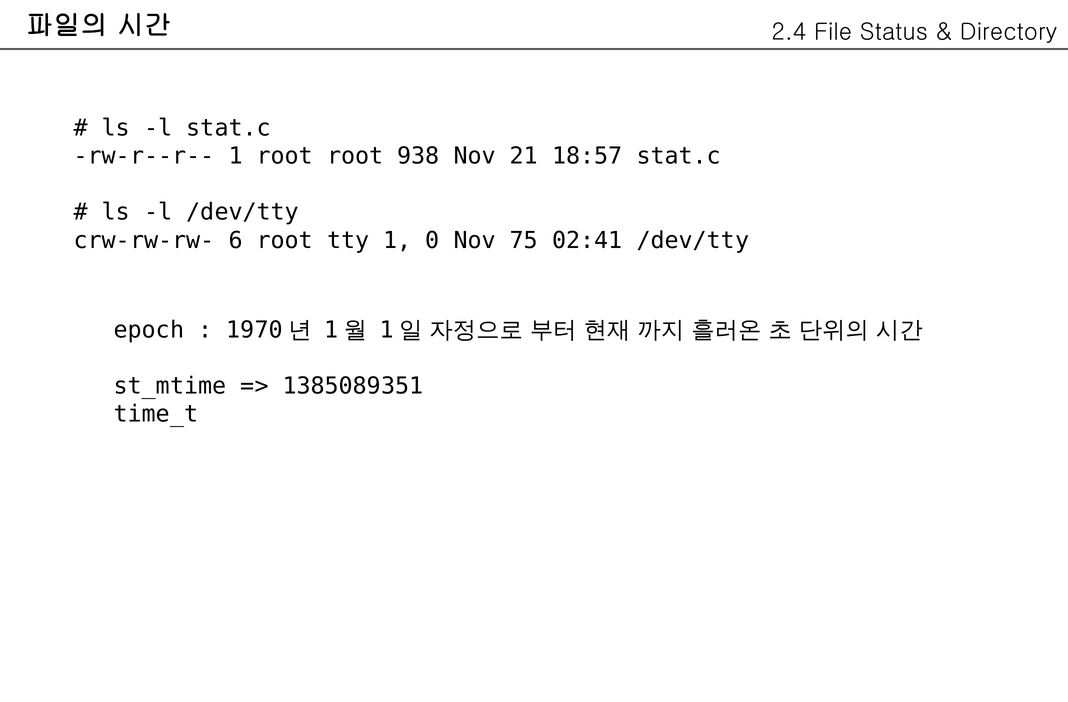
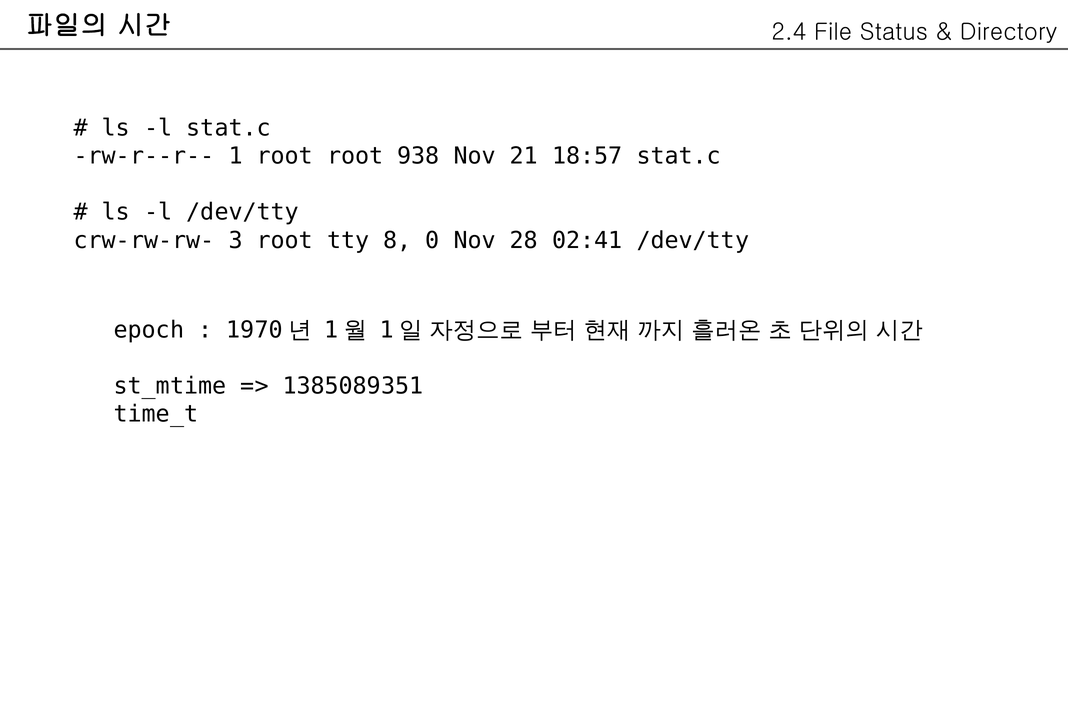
6: 6 -> 3 (236, 240)
tty 1: 1 -> 8 (397, 240)
75: 75 -> 28 (524, 240)
